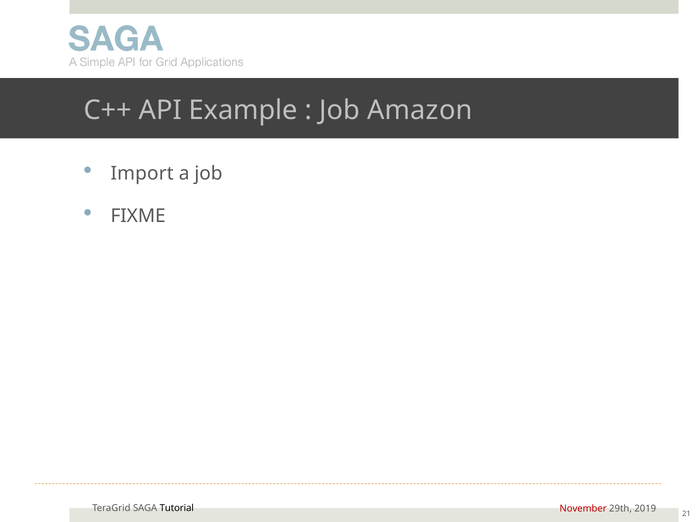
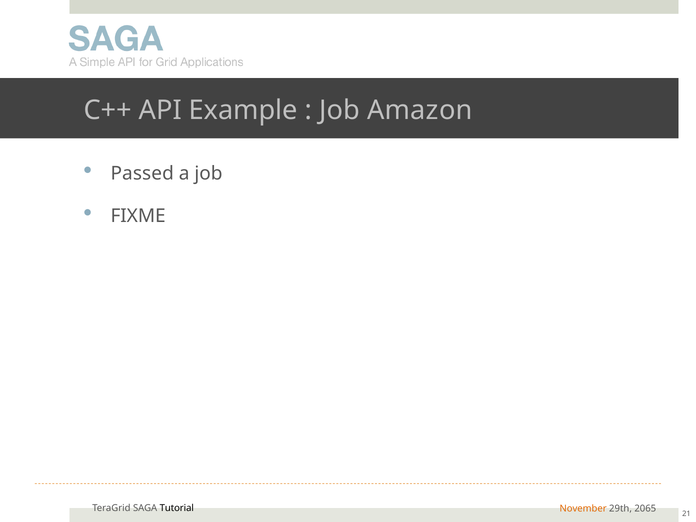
Import: Import -> Passed (142, 174)
November colour: red -> orange (583, 509)
2019: 2019 -> 2065 (645, 509)
